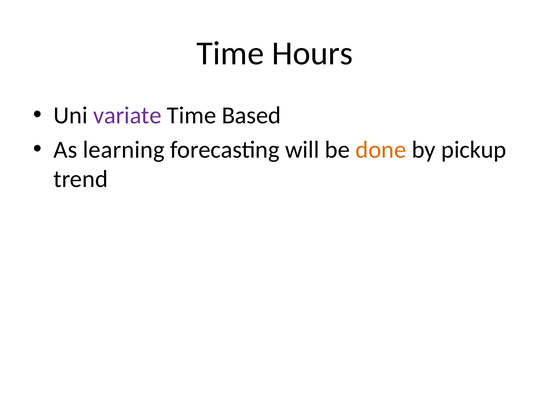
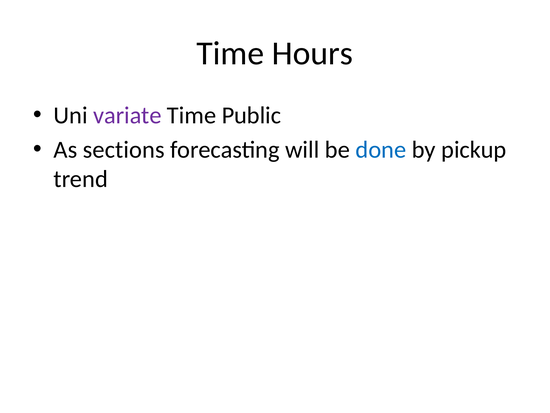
Based: Based -> Public (251, 115)
learning: learning -> sections (124, 150)
done colour: orange -> blue (381, 150)
